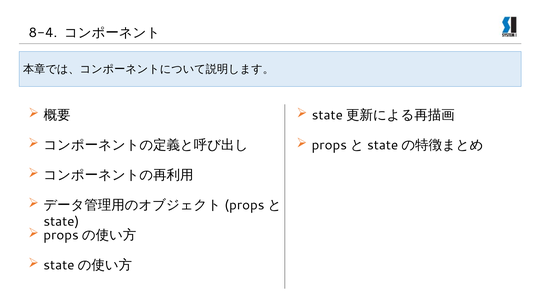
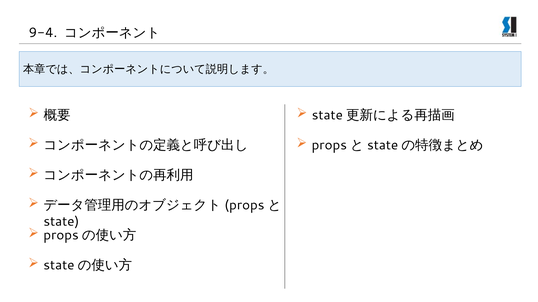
8-4: 8-4 -> 9-4 (43, 33)
